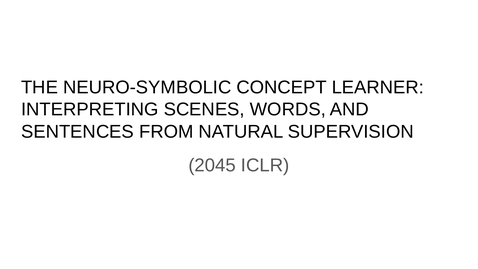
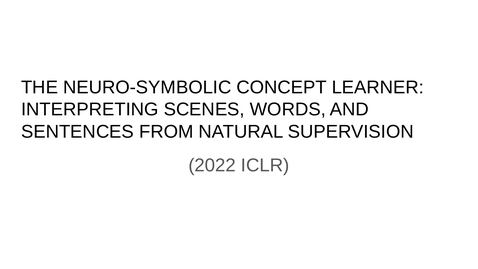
2045: 2045 -> 2022 (212, 165)
